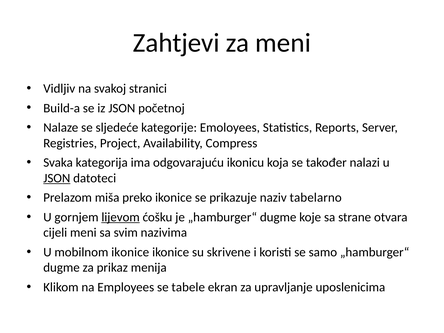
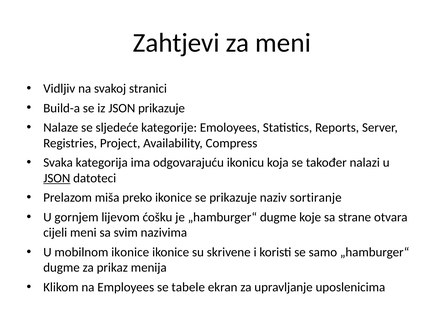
JSON početnoj: početnoj -> prikazuje (162, 108)
tabelarno: tabelarno -> sortiranje (316, 198)
lijevom underline: present -> none (121, 217)
